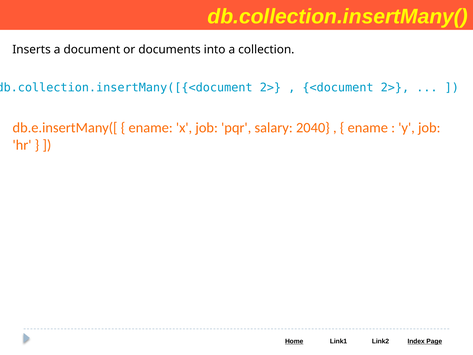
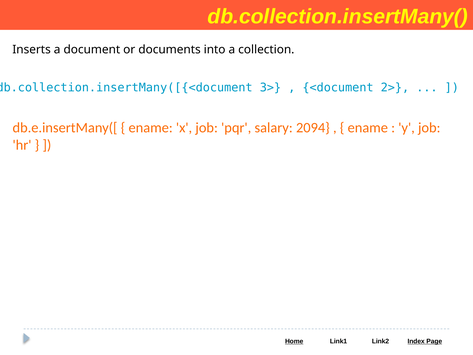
2>: 2> -> 3> (270, 88)
2040: 2040 -> 2094 (313, 128)
